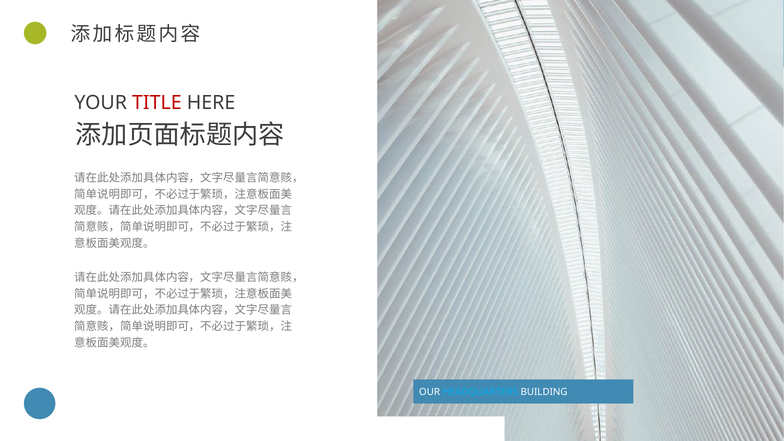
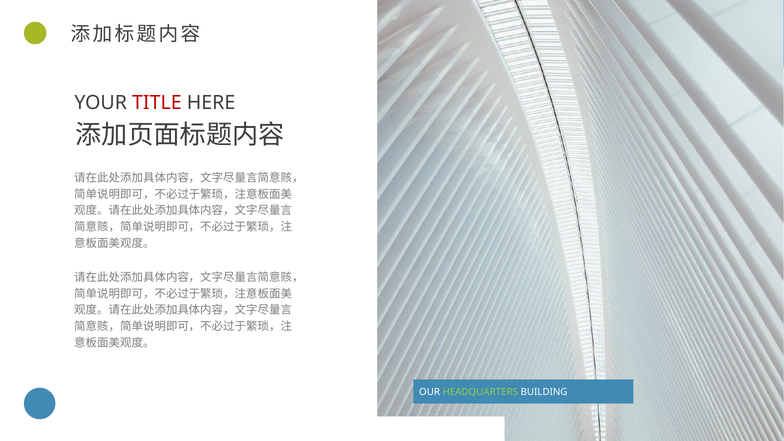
HEADQUARTERS colour: light blue -> light green (480, 392)
